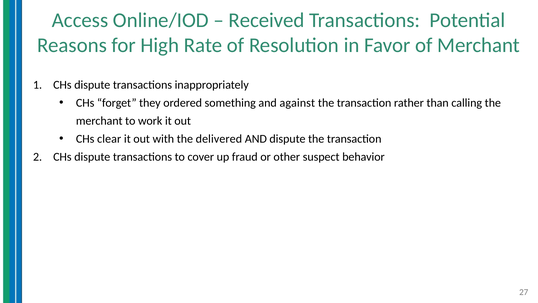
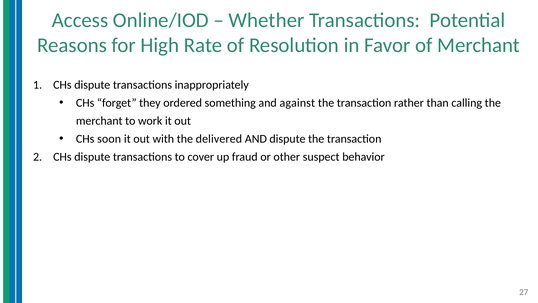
Received: Received -> Whether (266, 20)
clear: clear -> soon (109, 139)
